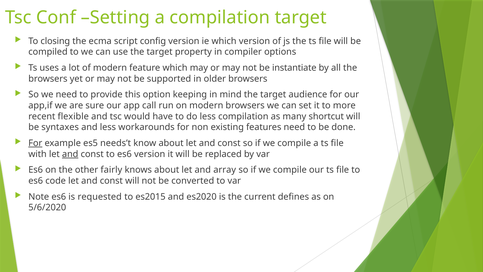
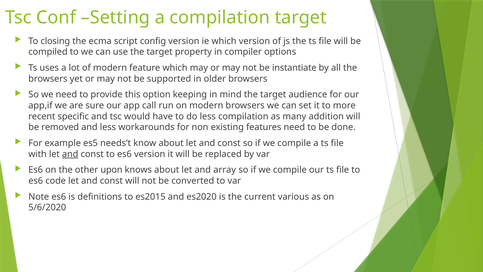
flexible: flexible -> specific (73, 116)
shortcut: shortcut -> addition (326, 116)
syntaxes: syntaxes -> removed (60, 127)
For underline: present -> none (35, 143)
fairly: fairly -> upon (111, 170)
requested: requested -> definitions (100, 197)
defines: defines -> various (293, 197)
